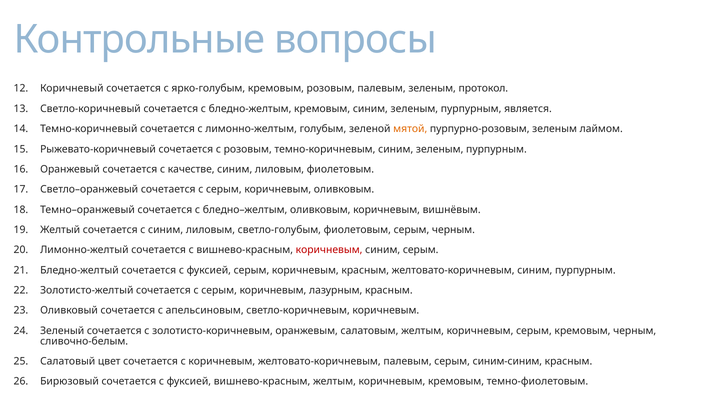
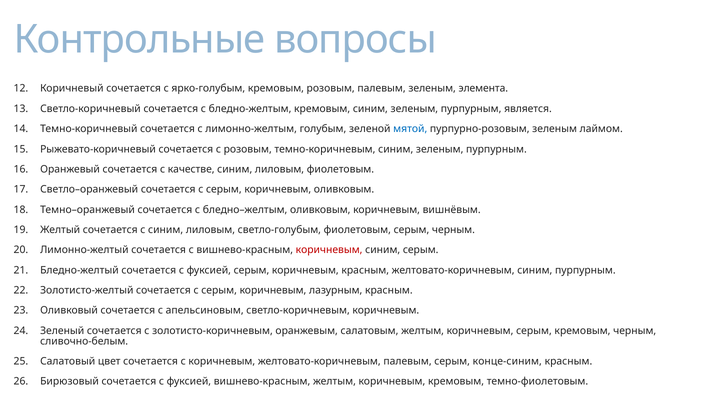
протокол: протокол -> элемента (483, 89)
мятой colour: orange -> blue (410, 129)
синим-синим: синим-синим -> конце-синим (507, 361)
